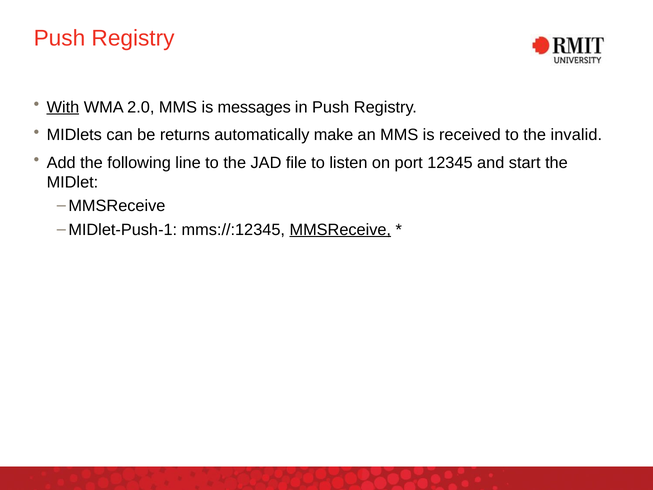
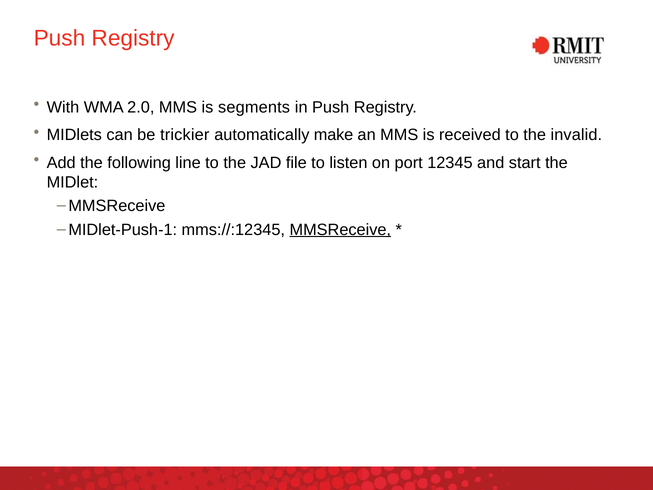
With underline: present -> none (63, 107)
messages: messages -> segments (254, 107)
returns: returns -> trickier (185, 135)
